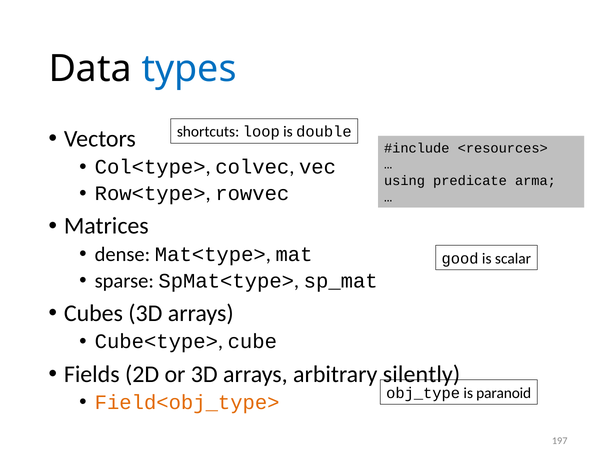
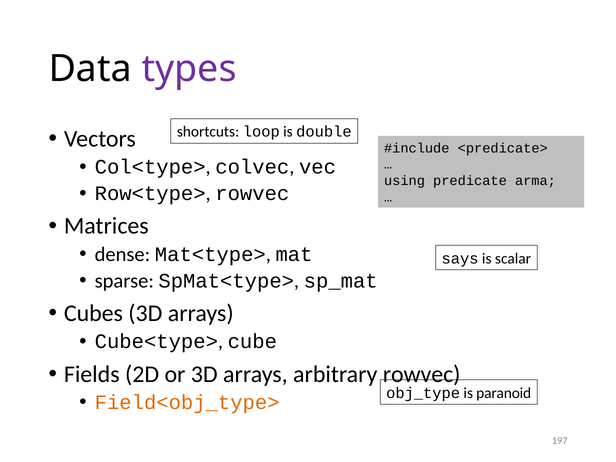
types colour: blue -> purple (189, 69)
<resources>: <resources> -> <predicate> (503, 148)
good: good -> says (460, 258)
arbitrary silently: silently -> rowvec (422, 374)
